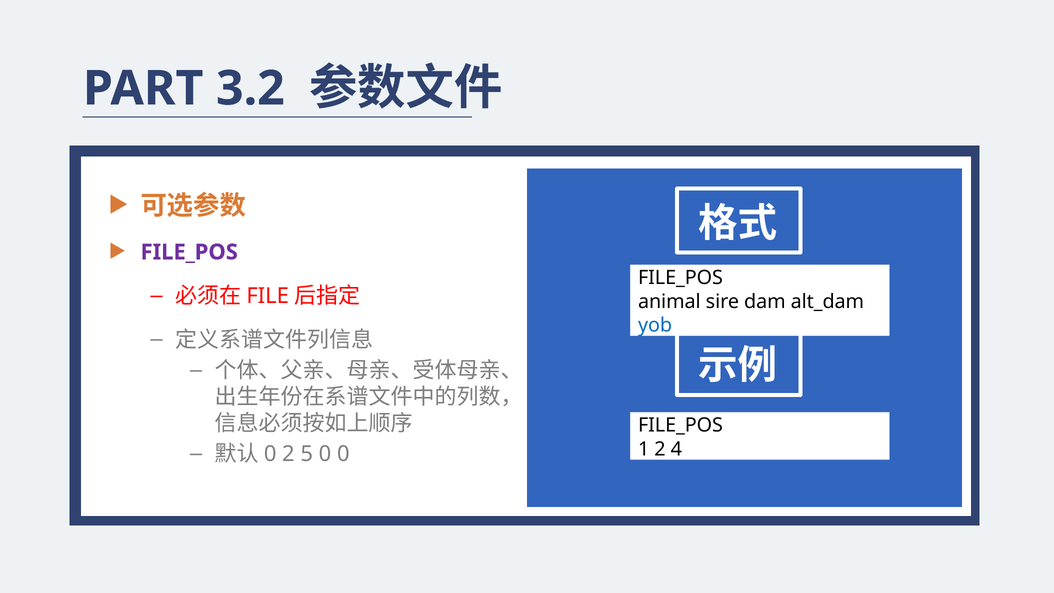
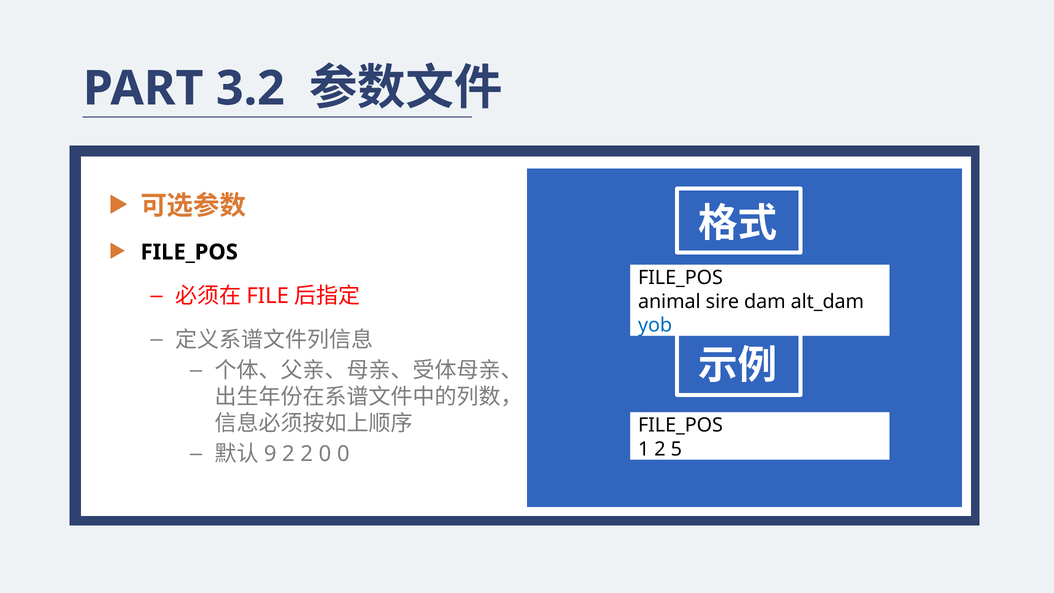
FILE_POS colour: purple -> black (189, 252)
0: 0 -> 9 (270, 454)
2 5: 5 -> 2 (307, 454)
4: 4 -> 5 (676, 449)
